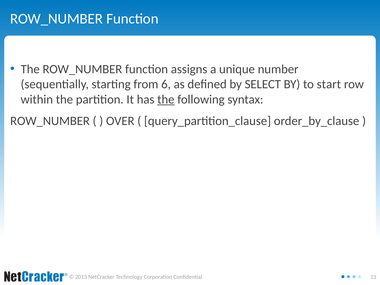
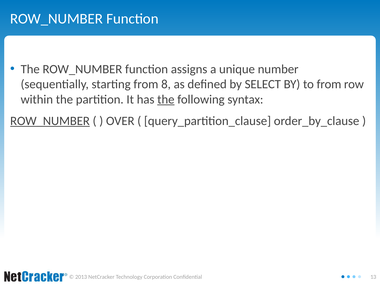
6: 6 -> 8 (166, 84)
to start: start -> from (329, 84)
ROW_NUMBER underline: none -> present (50, 121)
